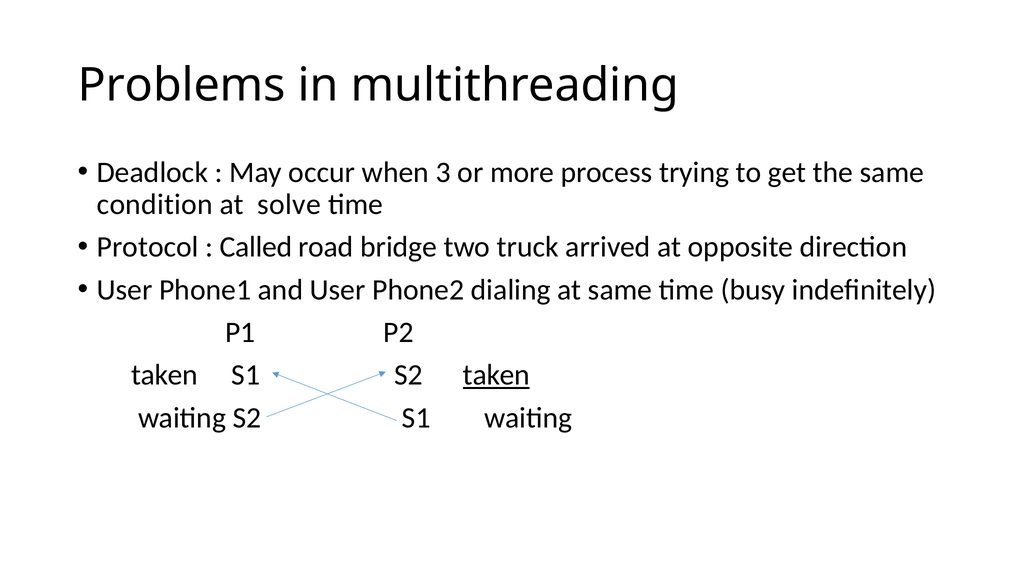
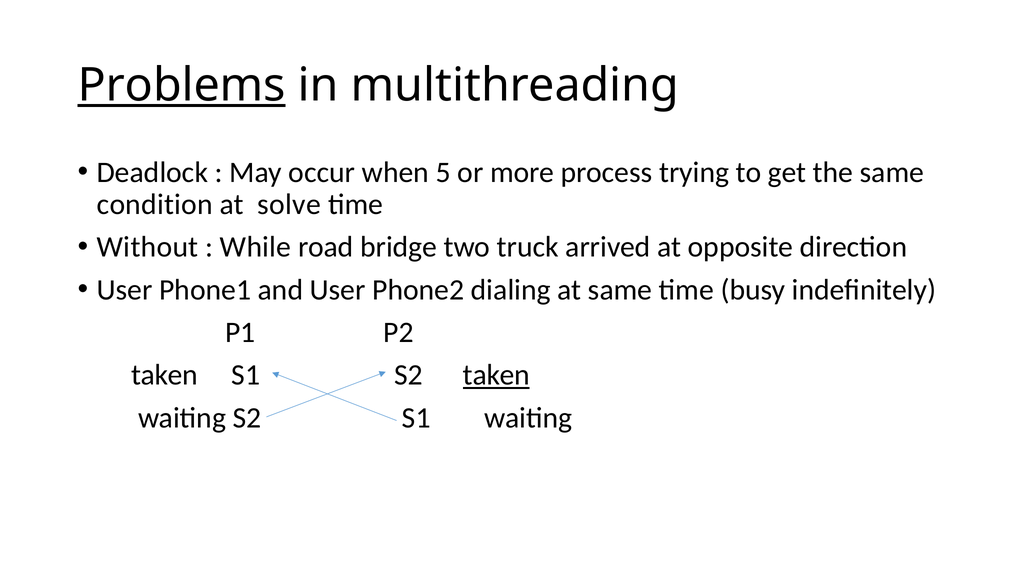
Problems underline: none -> present (182, 86)
3: 3 -> 5 (443, 172)
Protocol: Protocol -> Without (148, 247)
Called: Called -> While (256, 247)
